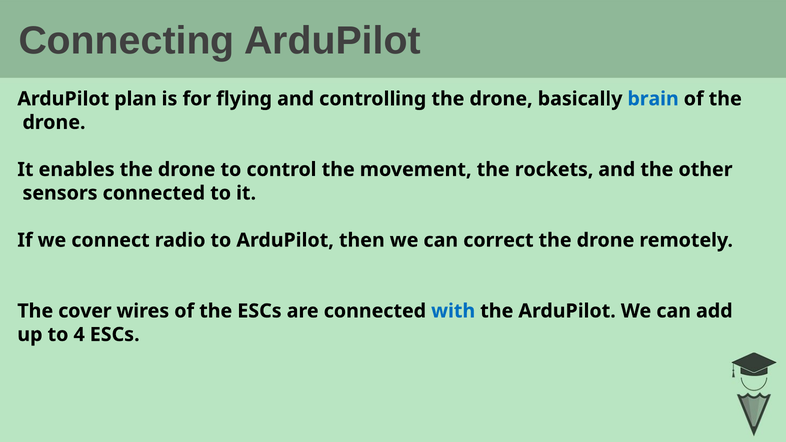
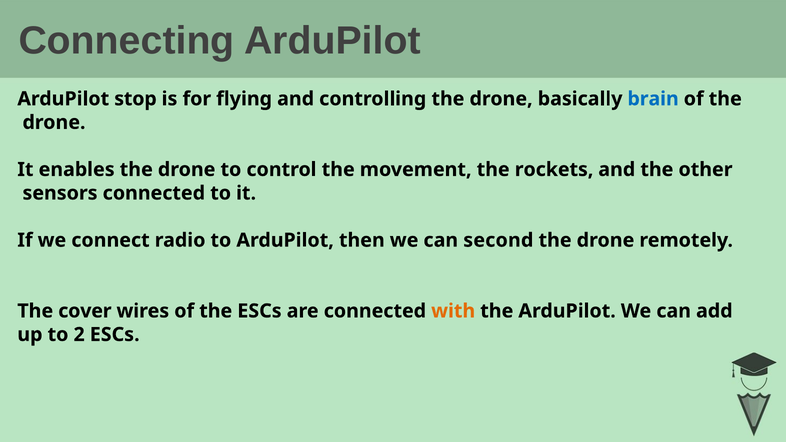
plan: plan -> stop (135, 99)
correct: correct -> second (498, 240)
with colour: blue -> orange (453, 311)
4: 4 -> 2 (79, 335)
